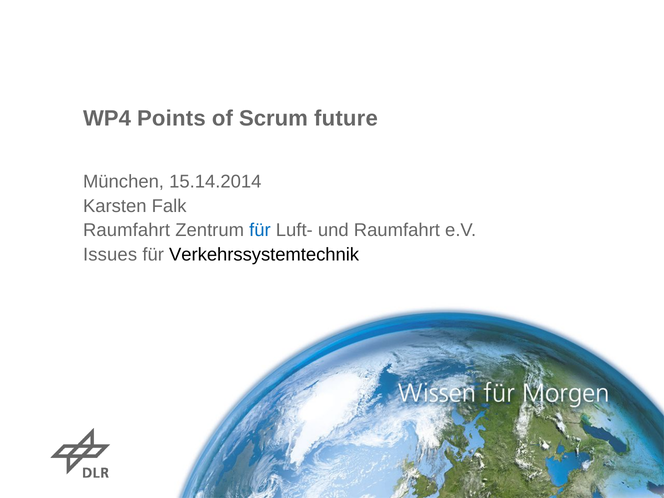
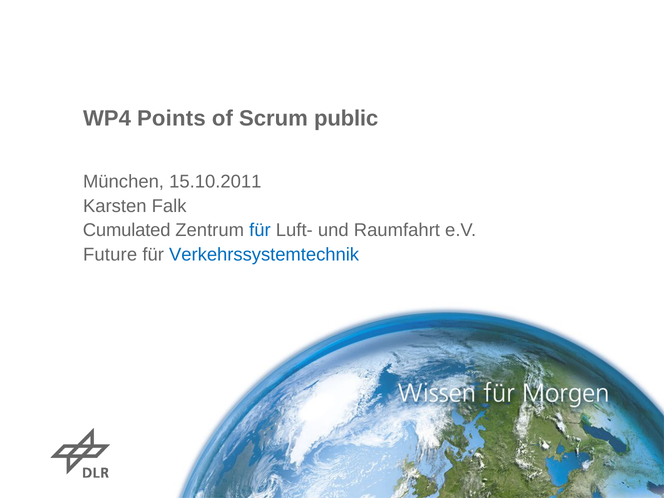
future: future -> public (346, 119)
15.14.2014: 15.14.2014 -> 15.10.2011 (215, 182)
Raumfahrt: Raumfahrt -> Cumulated (127, 230)
Issues: Issues -> Future (110, 255)
Verkehrssystemtechnik colour: black -> blue (264, 255)
